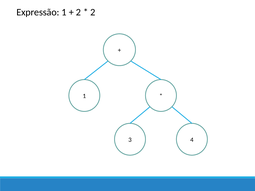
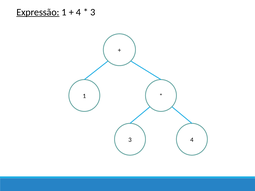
Expressão underline: none -> present (38, 12)
2: 2 -> 4 (79, 12)
2: 2 -> 3 (93, 12)
